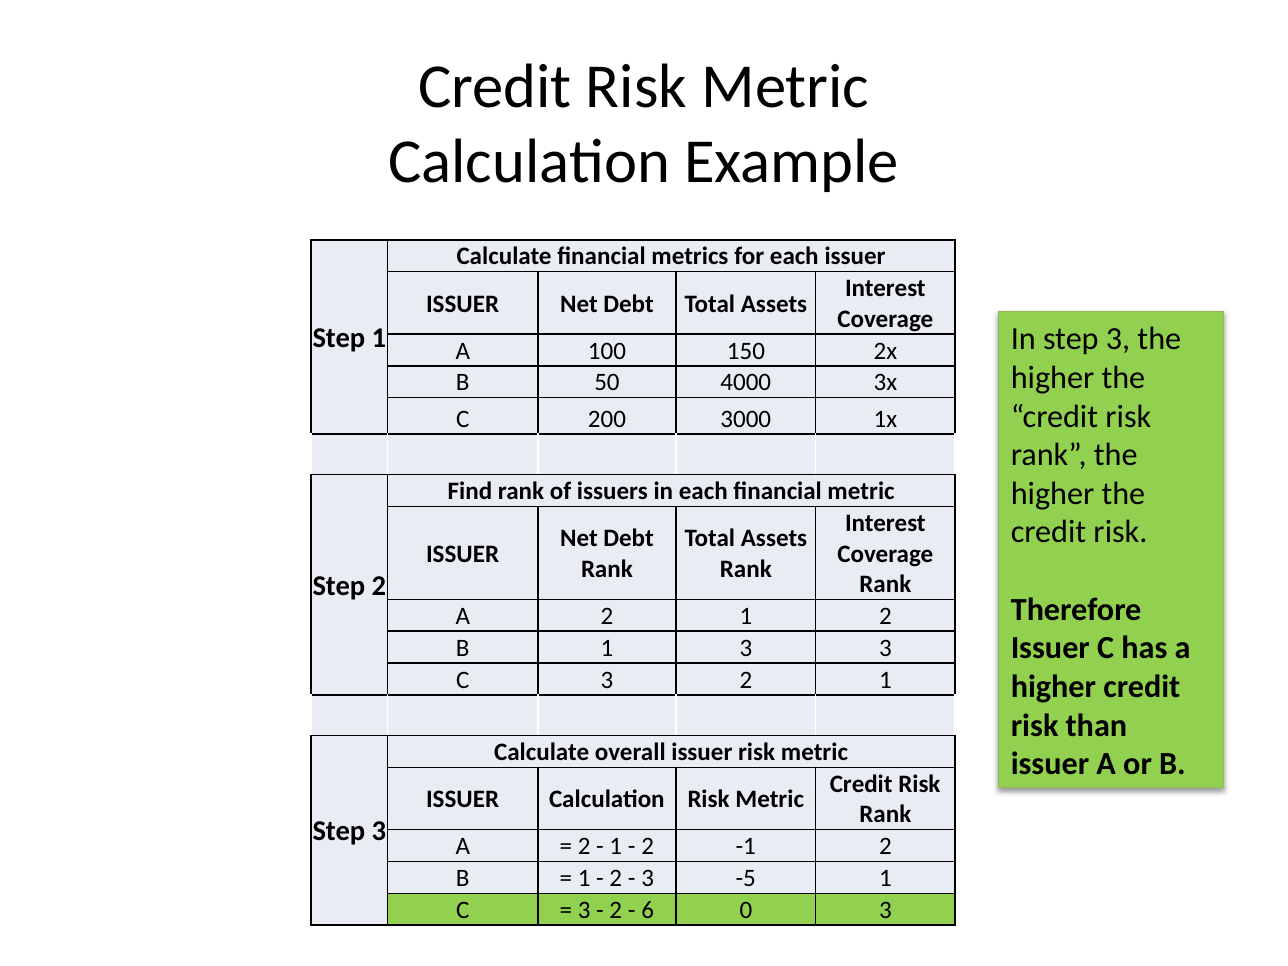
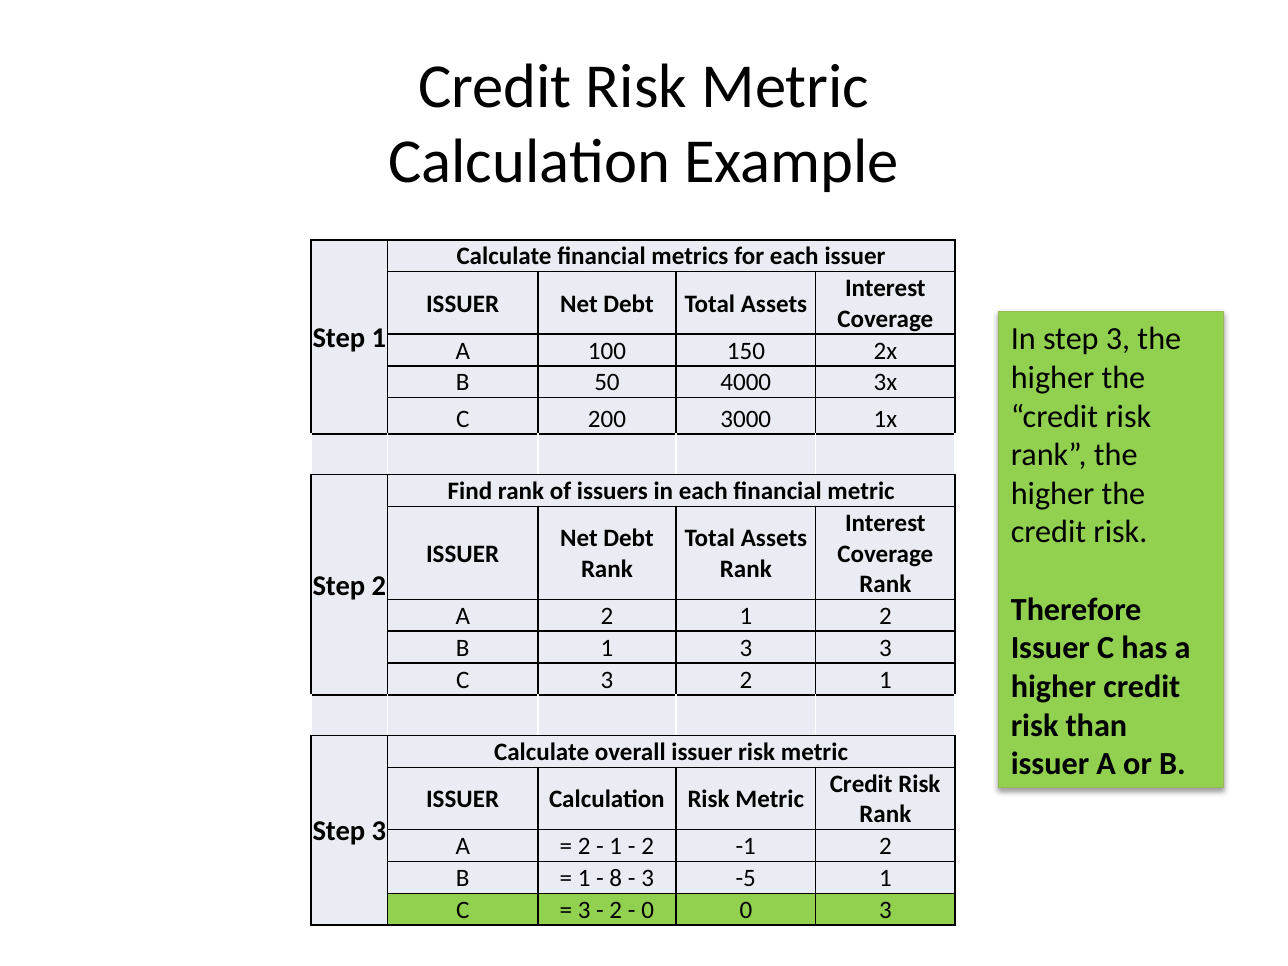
2: 2 -> 8 (616, 878)
6: 6 -> 0 (648, 910)
